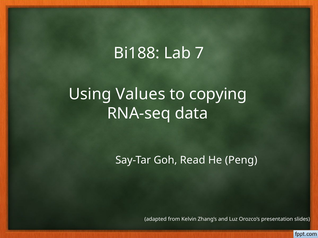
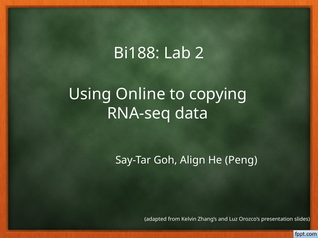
7: 7 -> 2 (199, 53)
Values: Values -> Online (141, 94)
Read: Read -> Align (193, 160)
